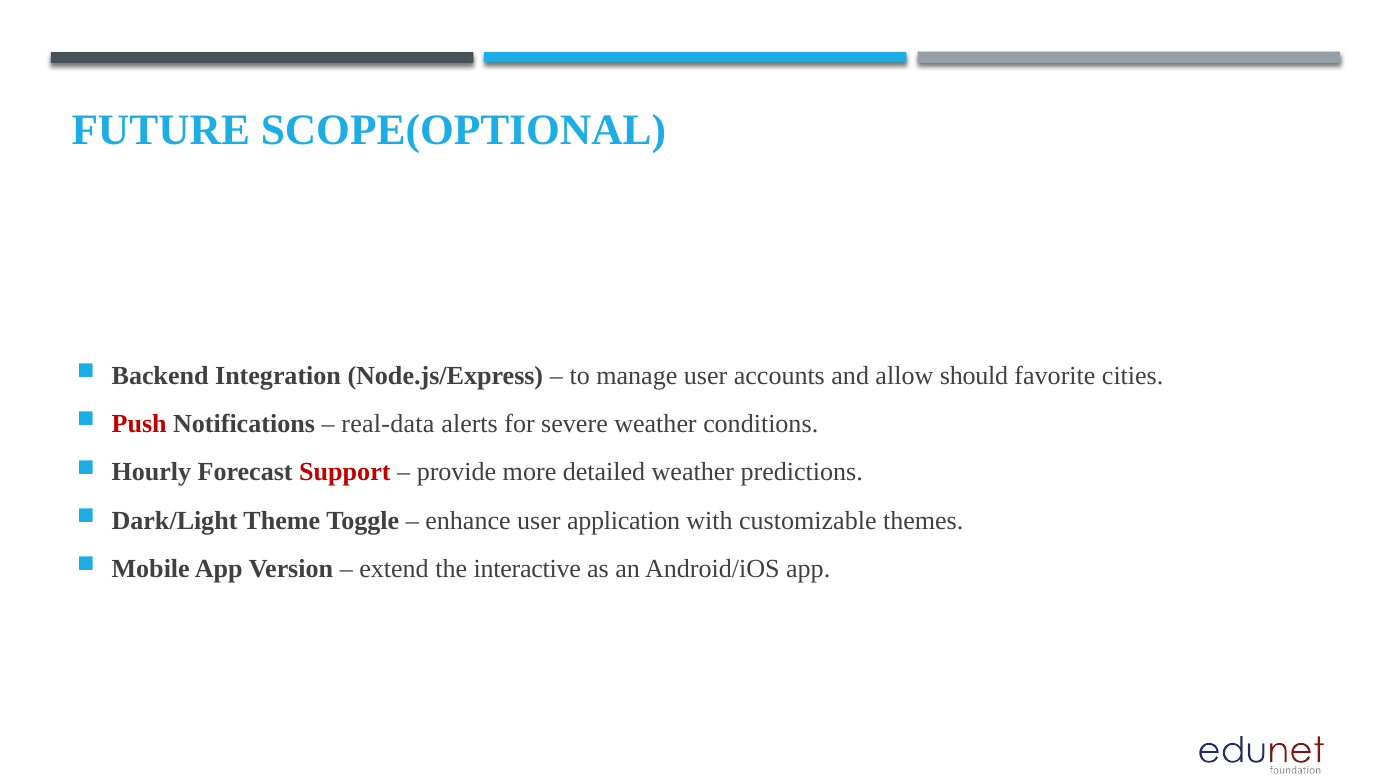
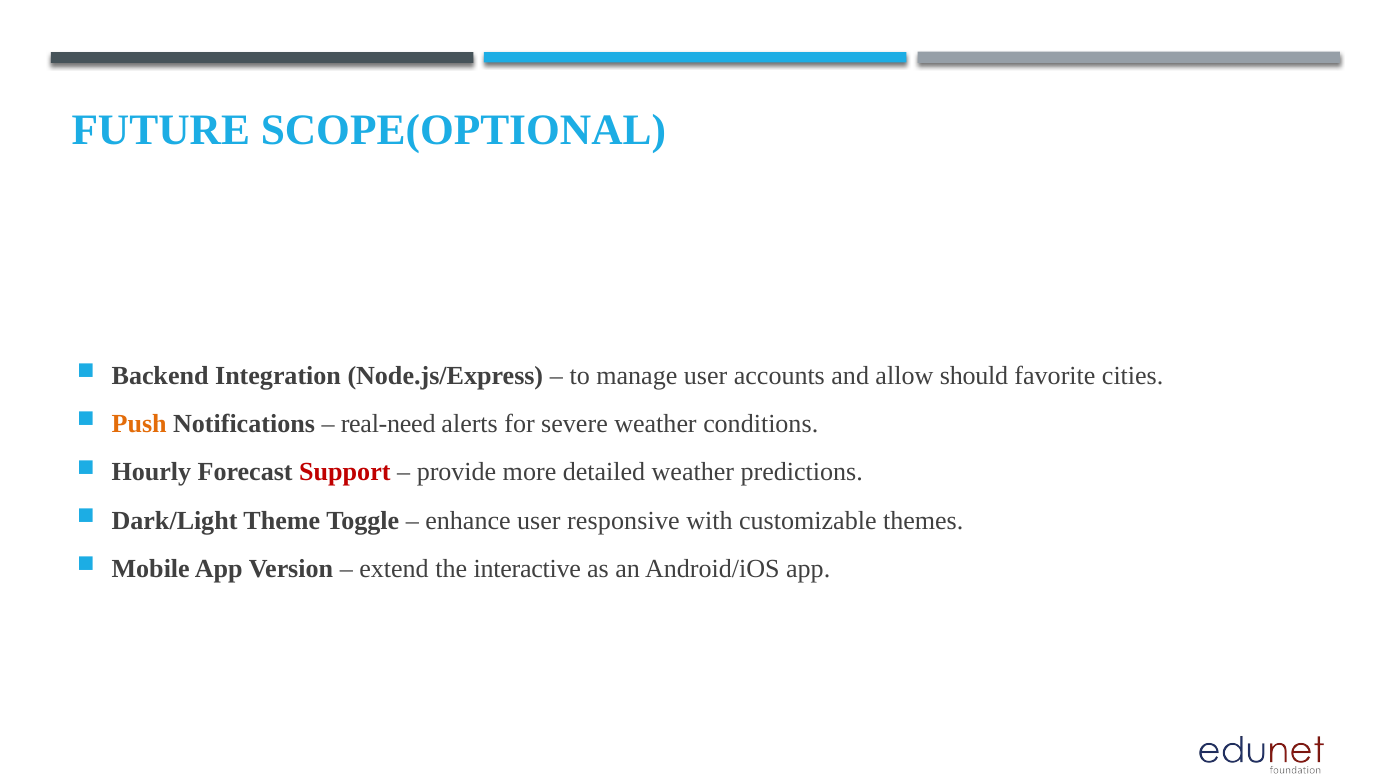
Push colour: red -> orange (139, 424)
real-data: real-data -> real-need (388, 424)
application: application -> responsive (623, 521)
